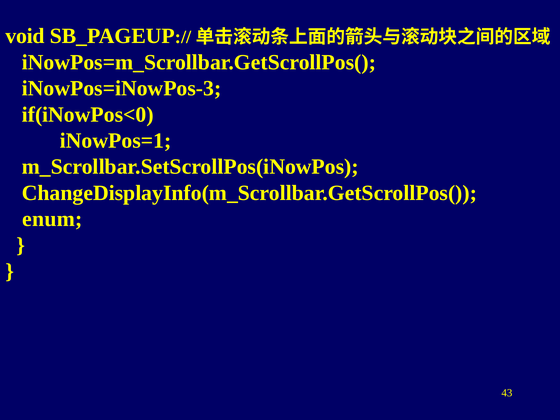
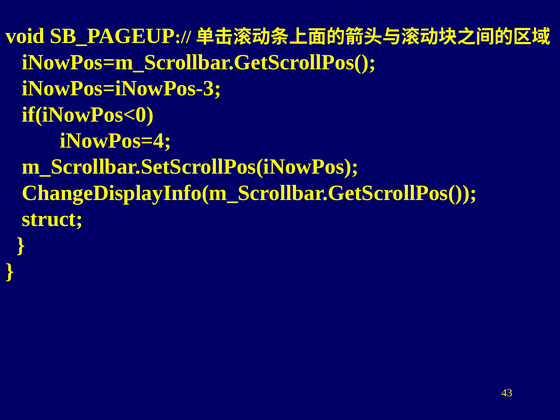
iNowPos=1: iNowPos=1 -> iNowPos=4 (116, 141)
enum: enum -> struct (52, 219)
